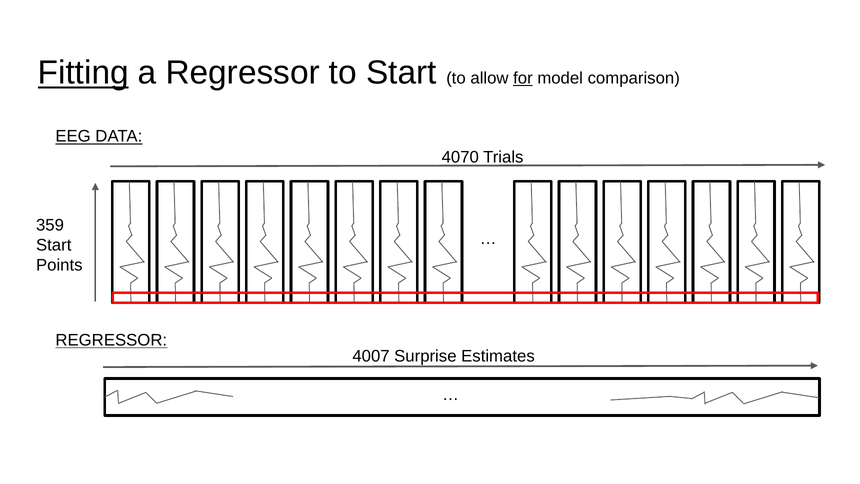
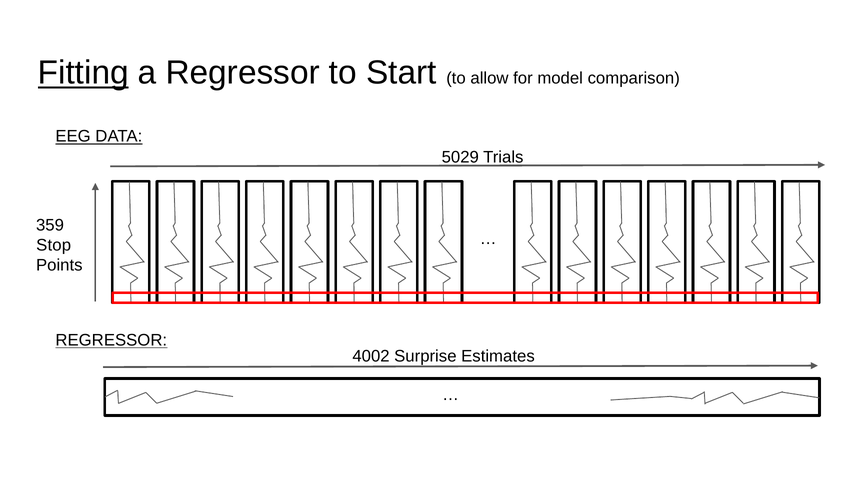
for underline: present -> none (523, 78)
4070: 4070 -> 5029 (460, 157)
Start: Start -> Stop (54, 245)
4007: 4007 -> 4002 (371, 356)
